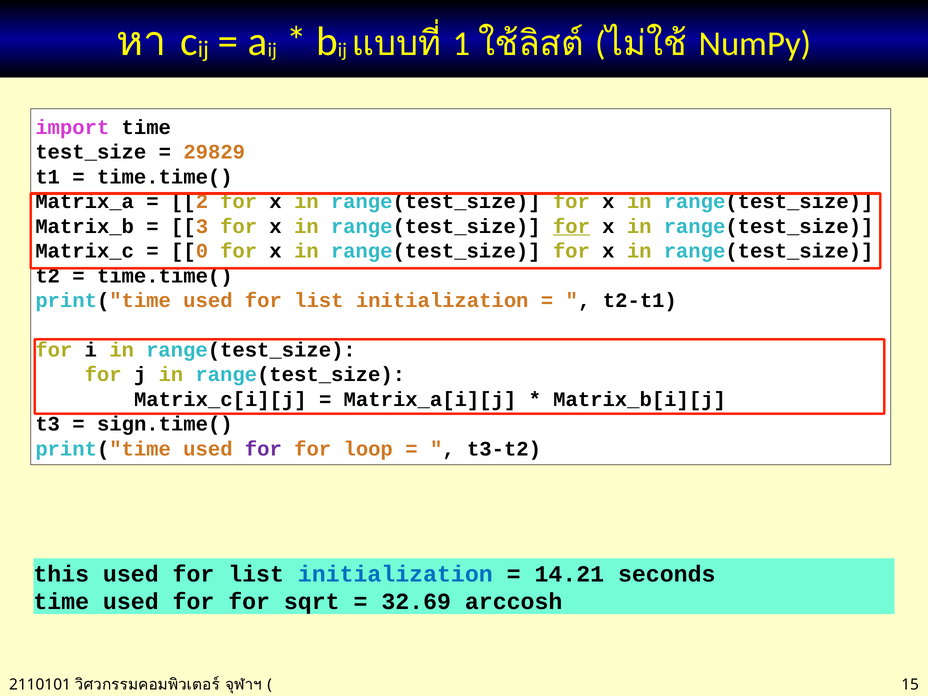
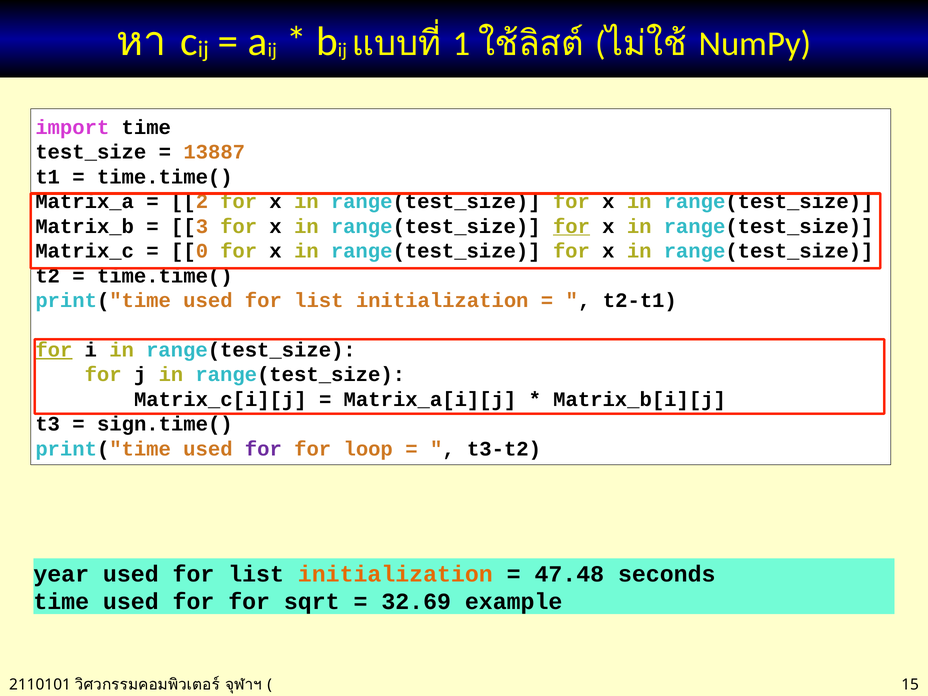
29829: 29829 -> 13887 (214, 152)
for underline: none -> present (54, 350)
this: this -> year (61, 574)
initialization colour: blue -> orange (395, 574)
14.21: 14.21 -> 47.48 (569, 574)
arccosh: arccosh -> example (514, 602)
